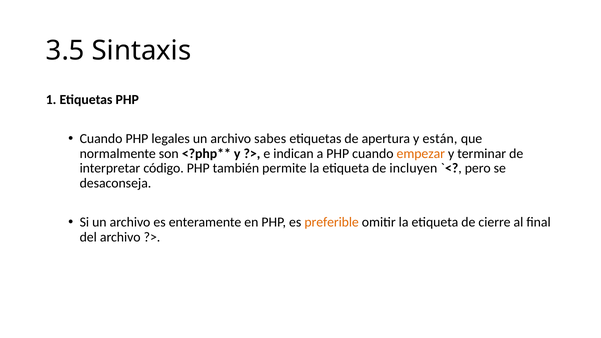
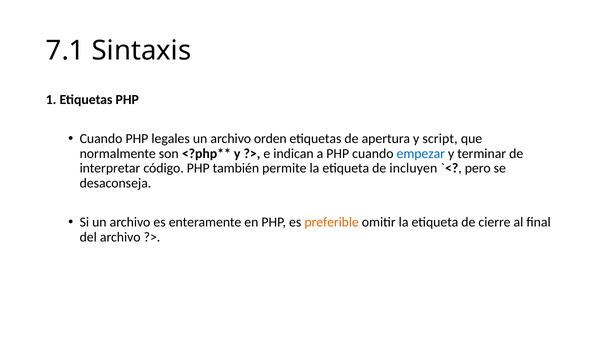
3.5: 3.5 -> 7.1 (65, 50)
sabes: sabes -> orden (270, 139)
están: están -> script (440, 139)
empezar colour: orange -> blue (421, 154)
